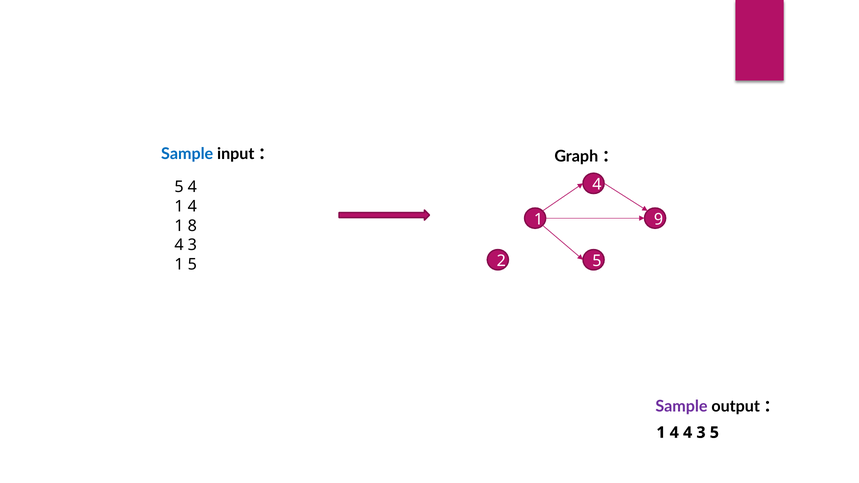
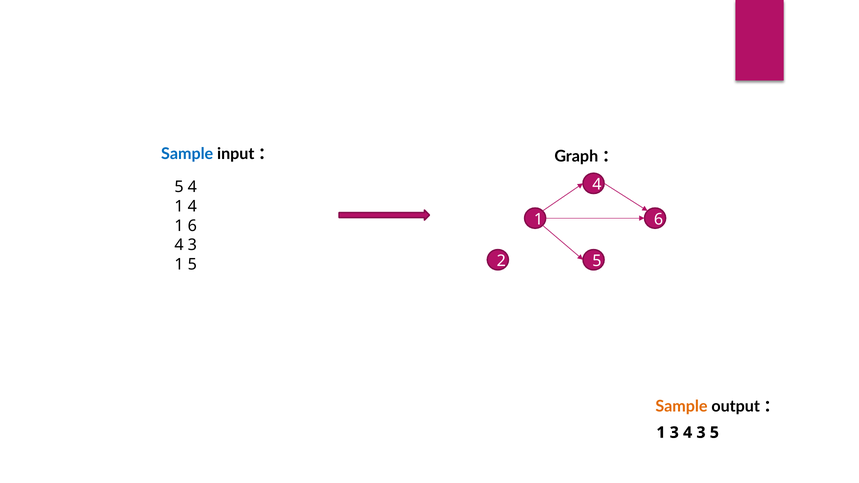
9: 9 -> 6 (658, 219)
8: 8 -> 6 (192, 226)
Sample colour: purple -> orange (681, 407)
4: 4 -> 3 (674, 433)
